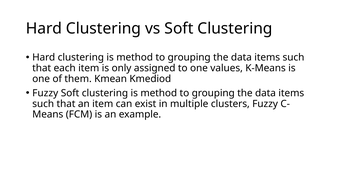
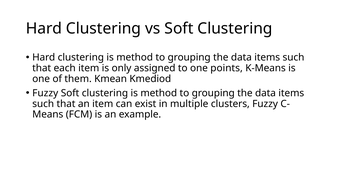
values: values -> points (227, 68)
